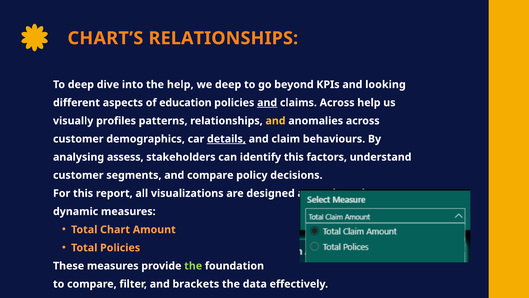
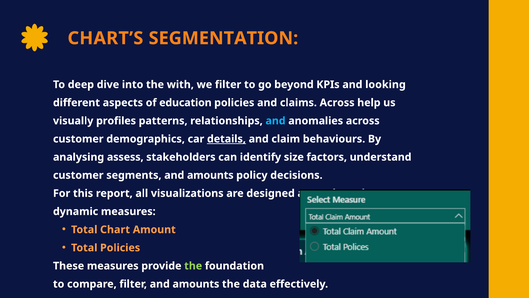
CHART’S RELATIONSHIPS: RELATIONSHIPS -> SEGMENTATION (223, 38)
the help: help -> with (180, 84)
we deep: deep -> filter (228, 84)
and underline: present -> none (267, 103)
and colour: yellow -> light blue (275, 121)
identify this: this -> size (294, 157)
segments and compare: compare -> amounts (210, 175)
filter and brackets: brackets -> amounts (196, 284)
